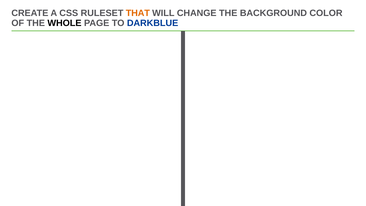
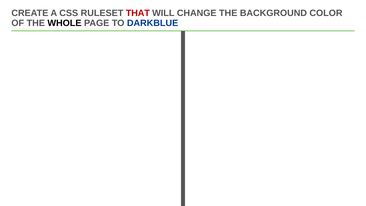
THAT colour: orange -> red (138, 13)
